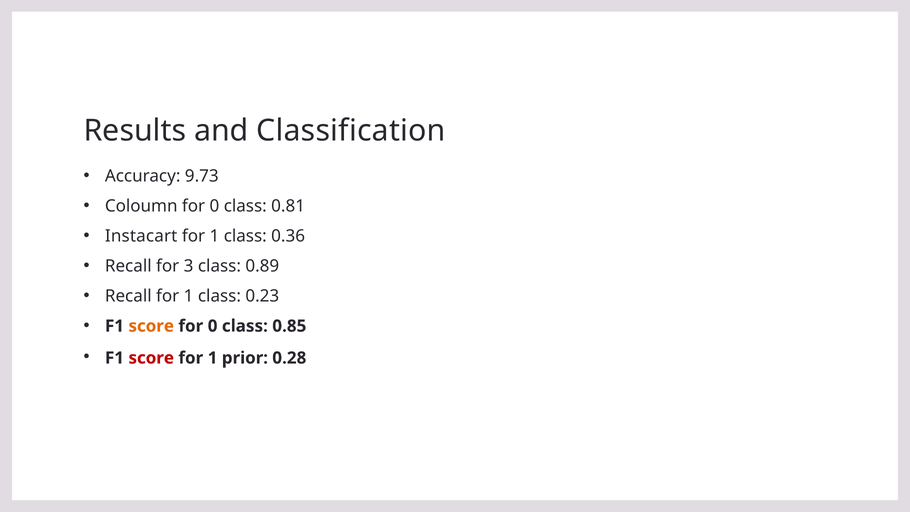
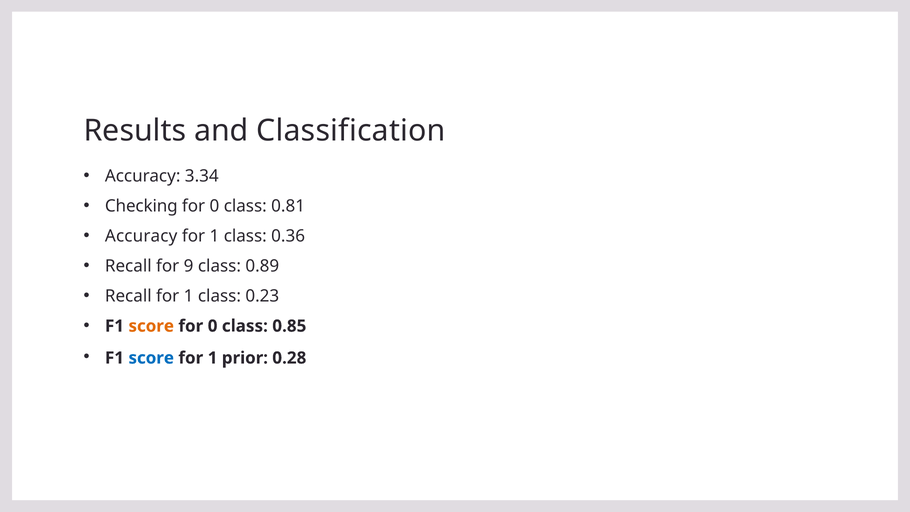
9.73: 9.73 -> 3.34 (202, 176)
Coloumn: Coloumn -> Checking (141, 206)
Instacart: Instacart -> Accuracy (141, 236)
3: 3 -> 9 (189, 266)
score colour: red -> blue (151, 358)
